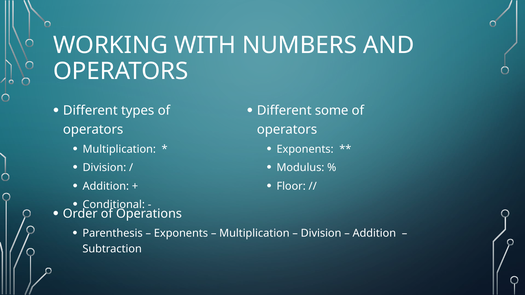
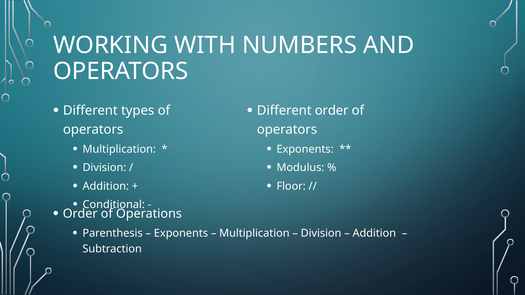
Different some: some -> order (332, 111)
